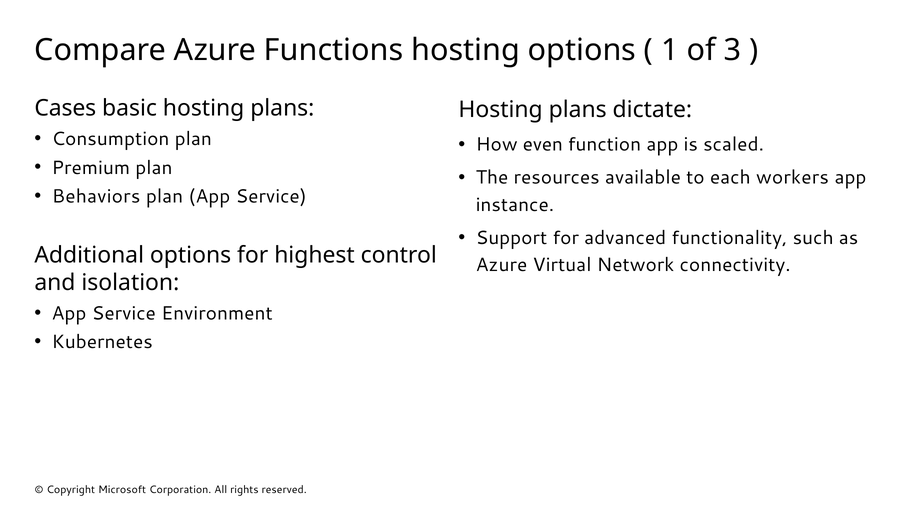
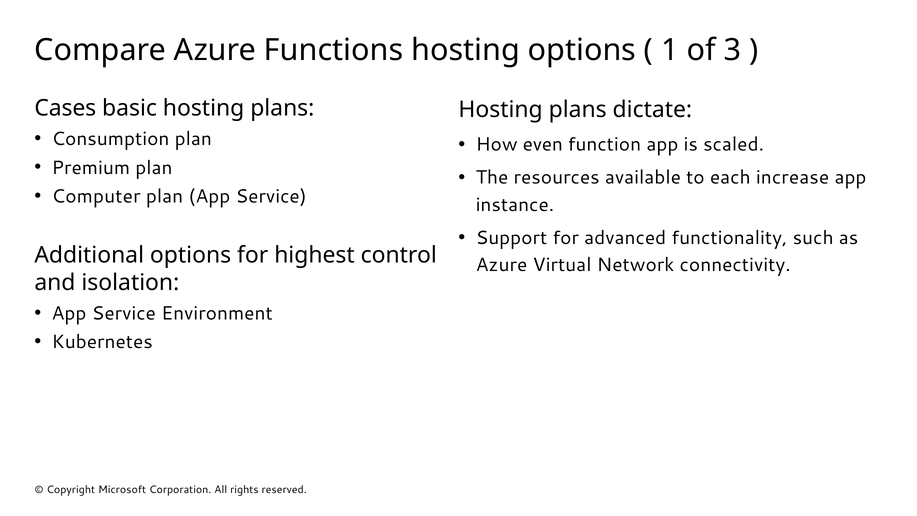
workers: workers -> increase (793, 178)
Behaviors: Behaviors -> Computer (96, 196)
